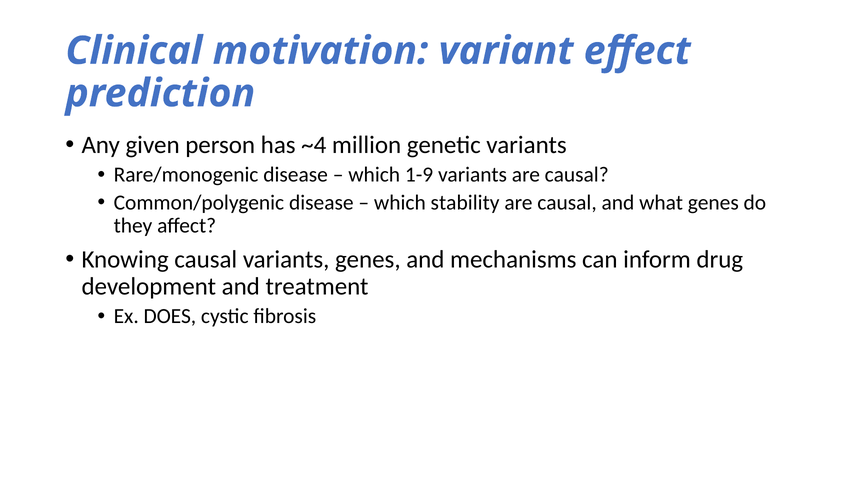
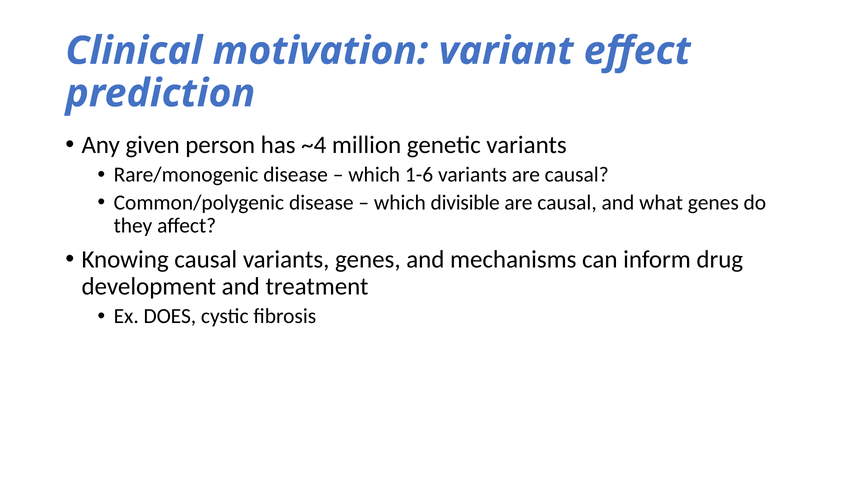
1-9: 1-9 -> 1-6 (419, 175)
stability: stability -> divisible (465, 202)
